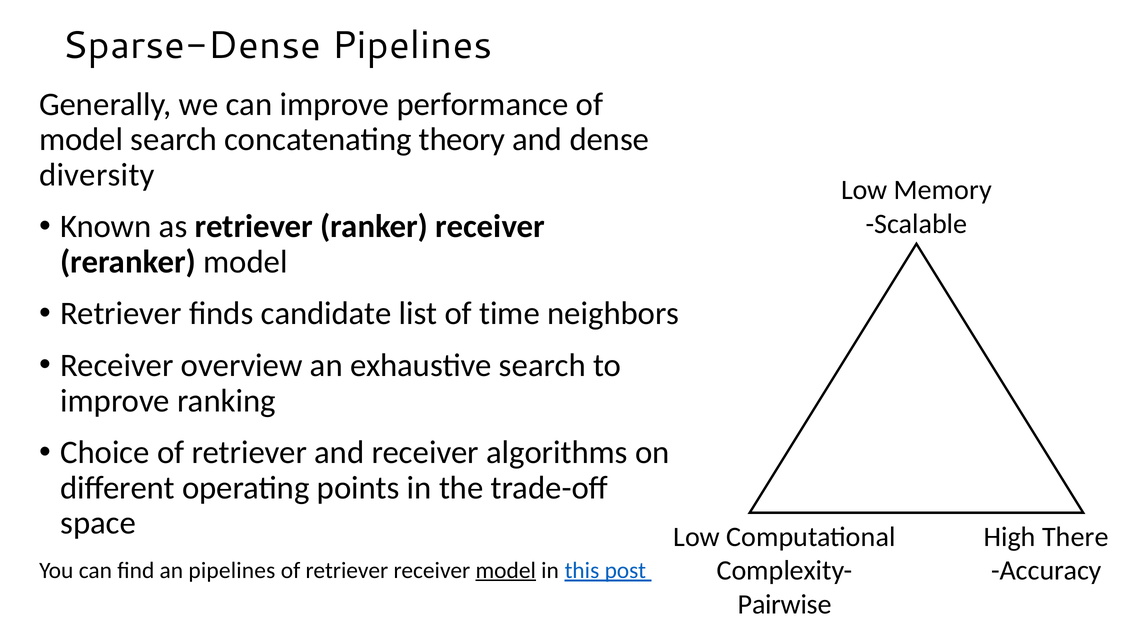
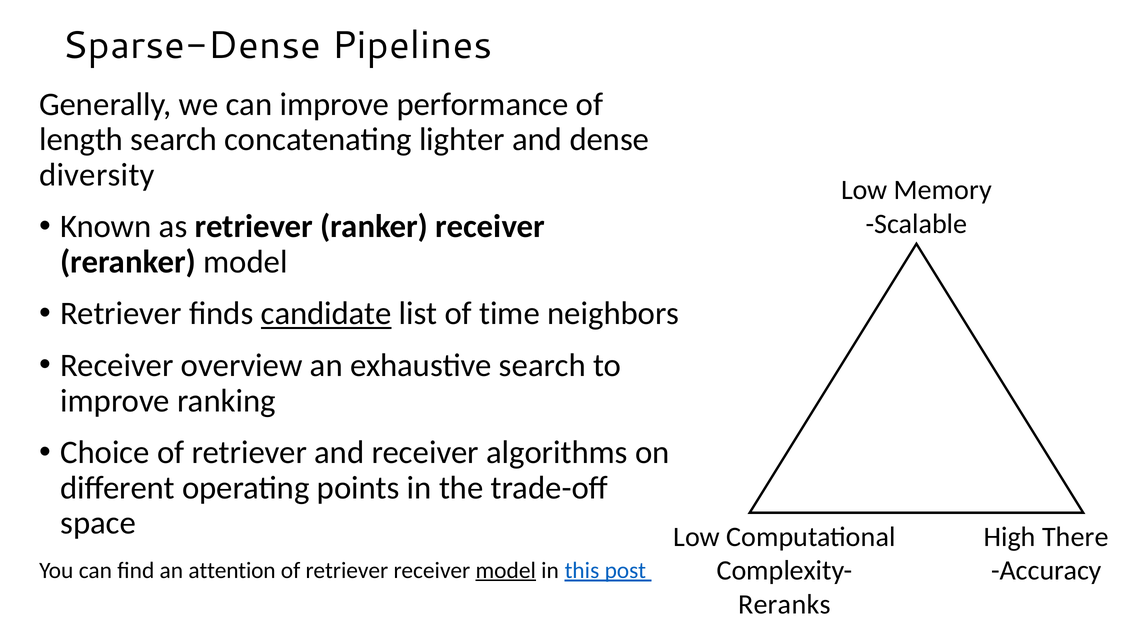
model: model -> length (81, 140)
theory: theory -> lighter (462, 140)
candidate underline: none -> present (326, 314)
an pipelines: pipelines -> attention (232, 571)
Pairwise: Pairwise -> Reranks (784, 605)
